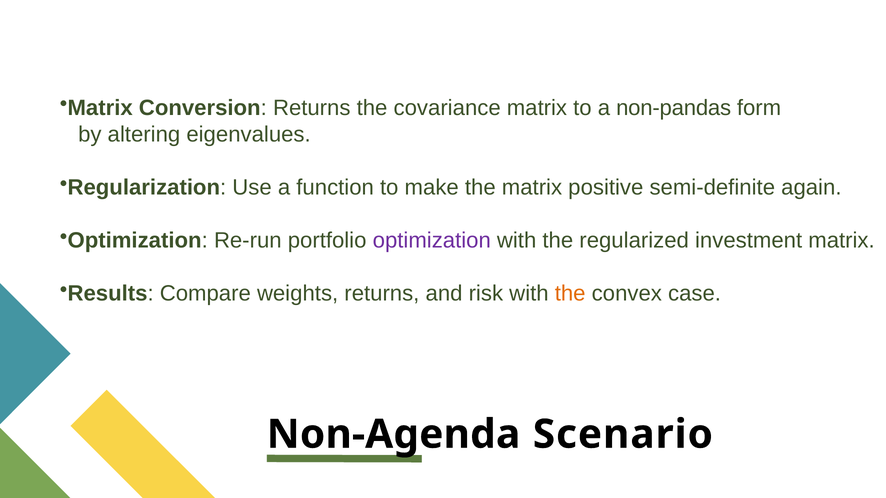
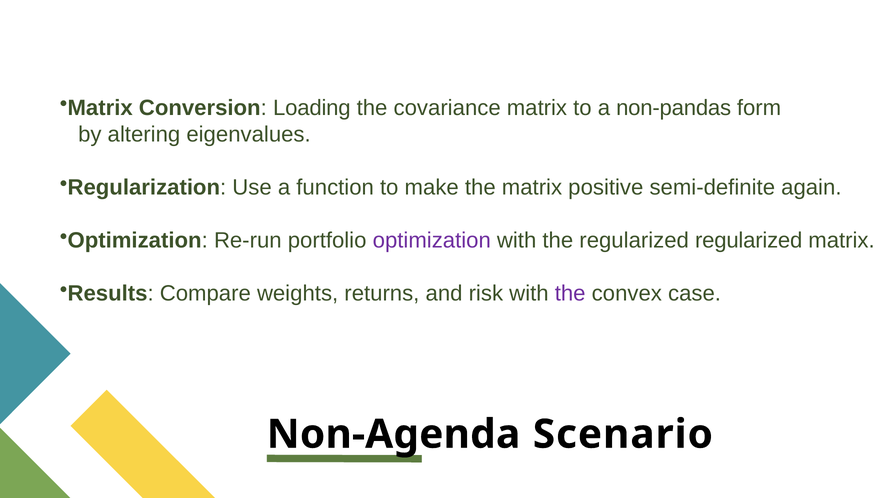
Conversion Returns: Returns -> Loading (312, 108)
regularized investment: investment -> regularized (749, 241)
the colour: orange -> purple (570, 294)
